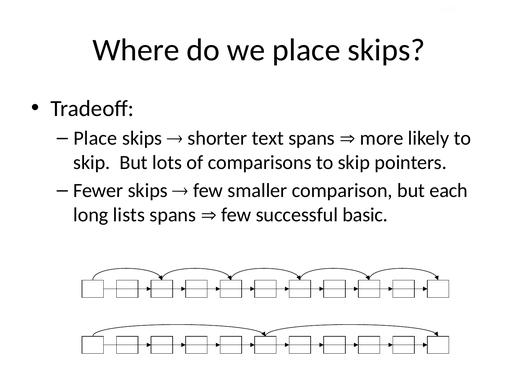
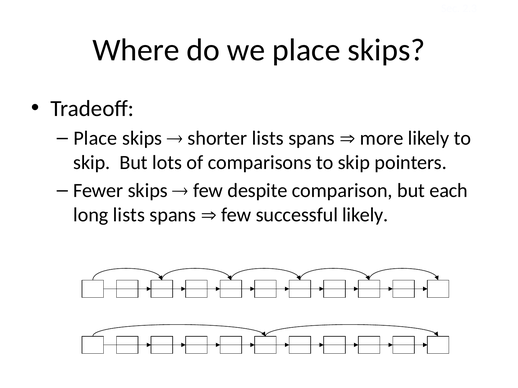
shorter text: text -> lists (268, 138)
smaller: smaller -> despite (257, 191)
successful basic: basic -> likely (365, 215)
